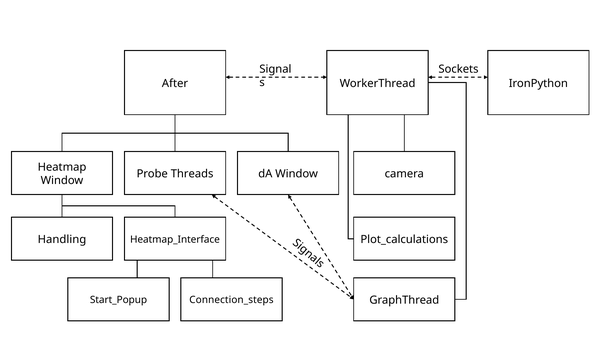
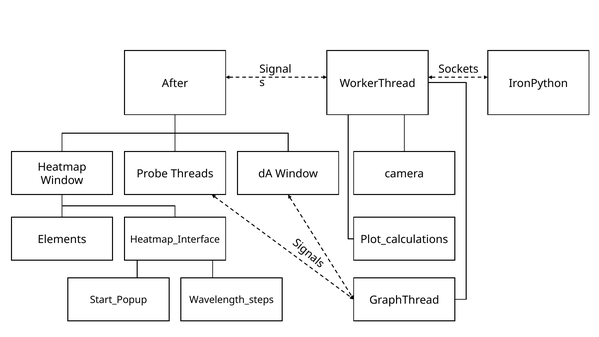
Handling: Handling -> Elements (62, 239)
Connection_steps: Connection_steps -> Wavelength_steps (232, 300)
